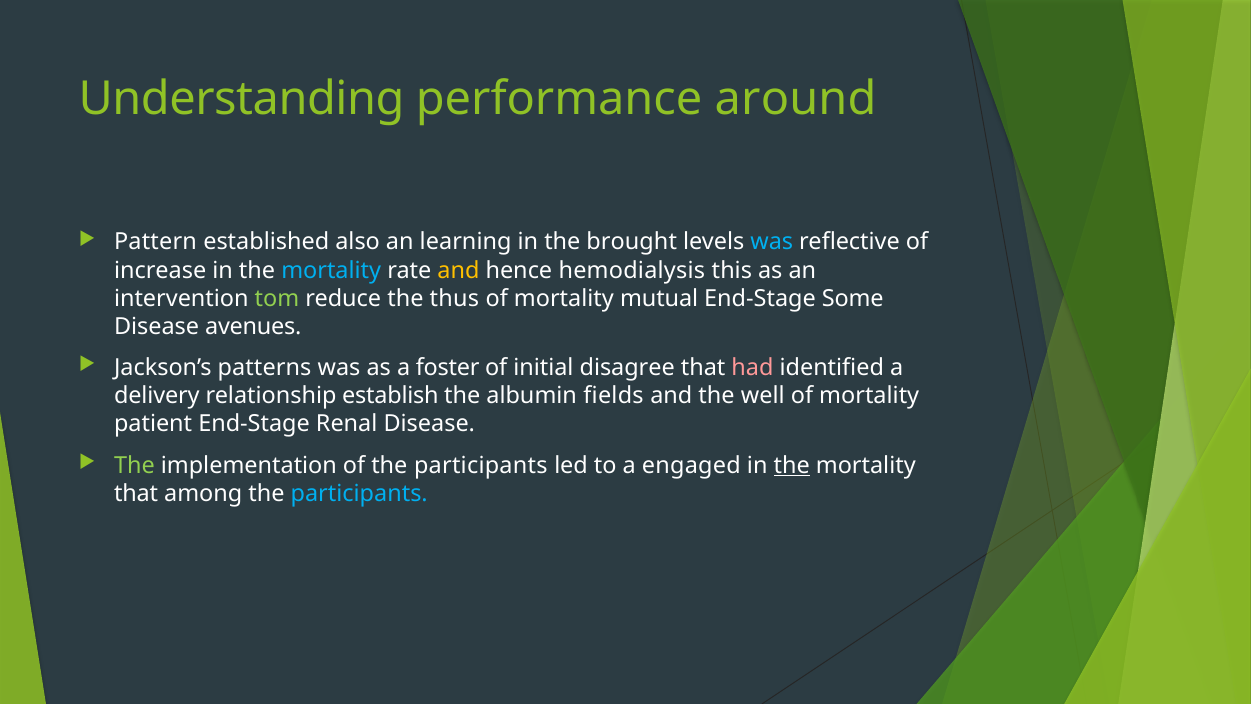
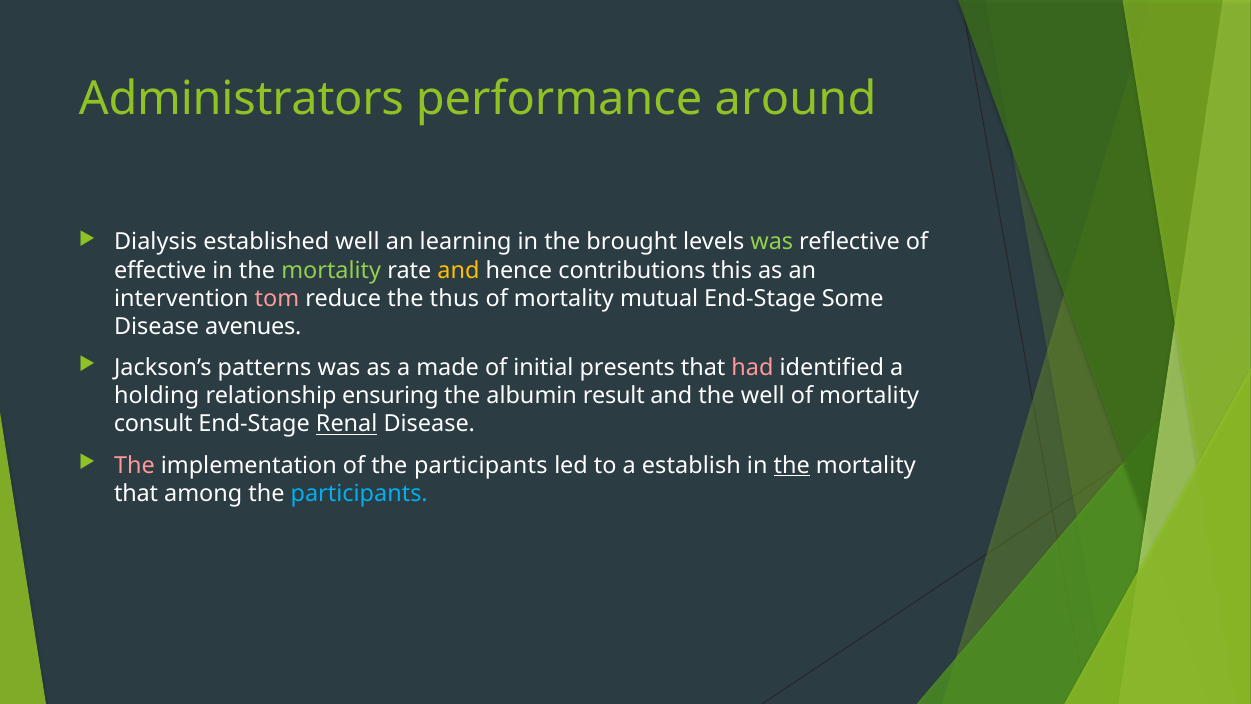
Understanding: Understanding -> Administrators (241, 99)
Pattern: Pattern -> Dialysis (156, 242)
established also: also -> well (358, 242)
was colour: light blue -> light green (772, 242)
increase: increase -> effective (160, 270)
mortality colour: light blue -> light green (331, 270)
hemodialysis: hemodialysis -> contributions (632, 270)
tom colour: light green -> pink (277, 298)
foster: foster -> made (448, 368)
disagree: disagree -> presents (627, 368)
delivery: delivery -> holding (157, 396)
establish: establish -> ensuring (390, 396)
fields: fields -> result (614, 396)
patient: patient -> consult (153, 424)
Renal underline: none -> present (347, 424)
The colour: light green -> pink (134, 465)
engaged: engaged -> establish (691, 465)
